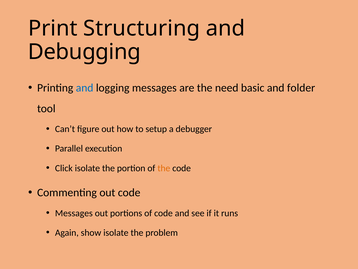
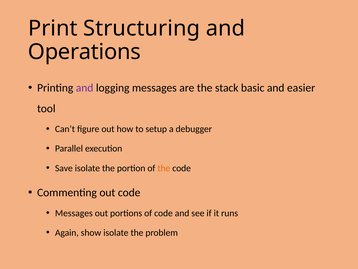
Debugging: Debugging -> Operations (84, 52)
and colour: blue -> purple (85, 88)
need: need -> stack (227, 88)
folder: folder -> easier (301, 88)
Click: Click -> Save (64, 168)
